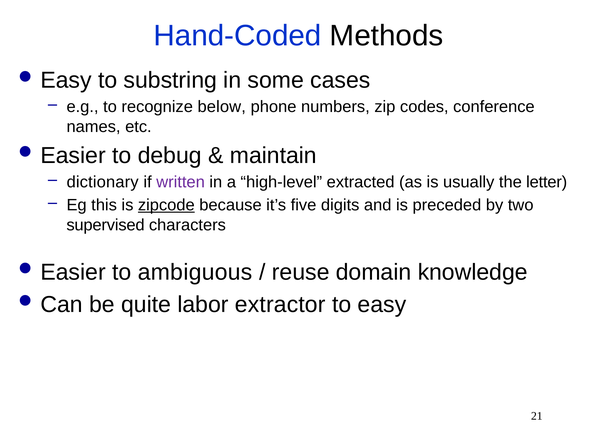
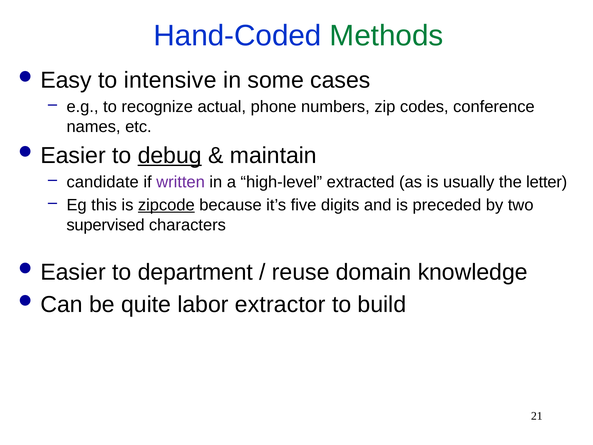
Methods colour: black -> green (386, 36)
substring: substring -> intensive (170, 80)
below: below -> actual (222, 107)
debug underline: none -> present (170, 155)
dictionary: dictionary -> candidate (103, 182)
ambiguous: ambiguous -> department (195, 272)
easy: easy -> build (382, 304)
